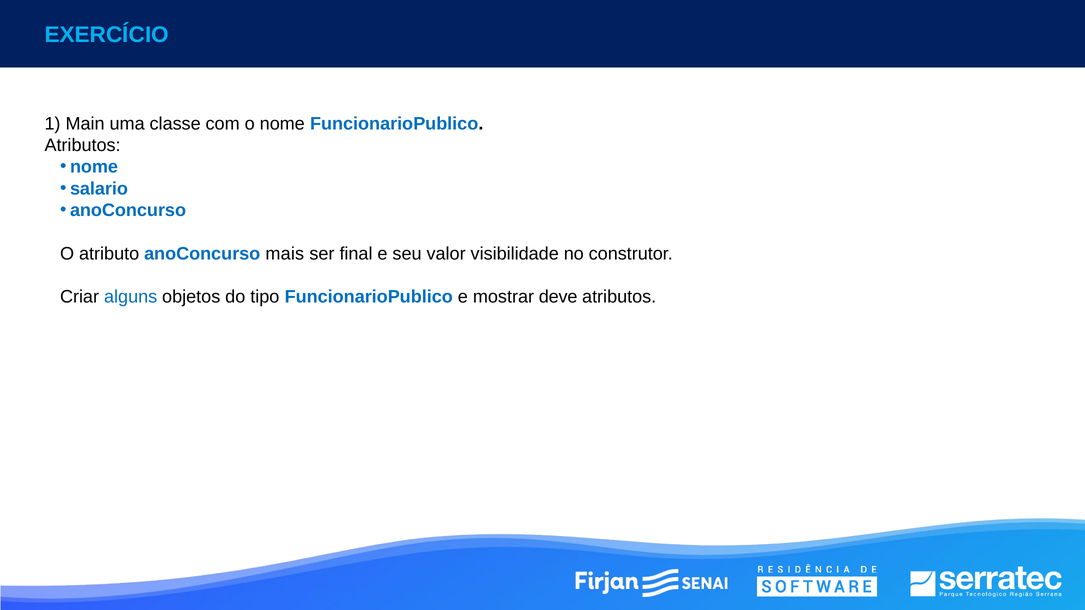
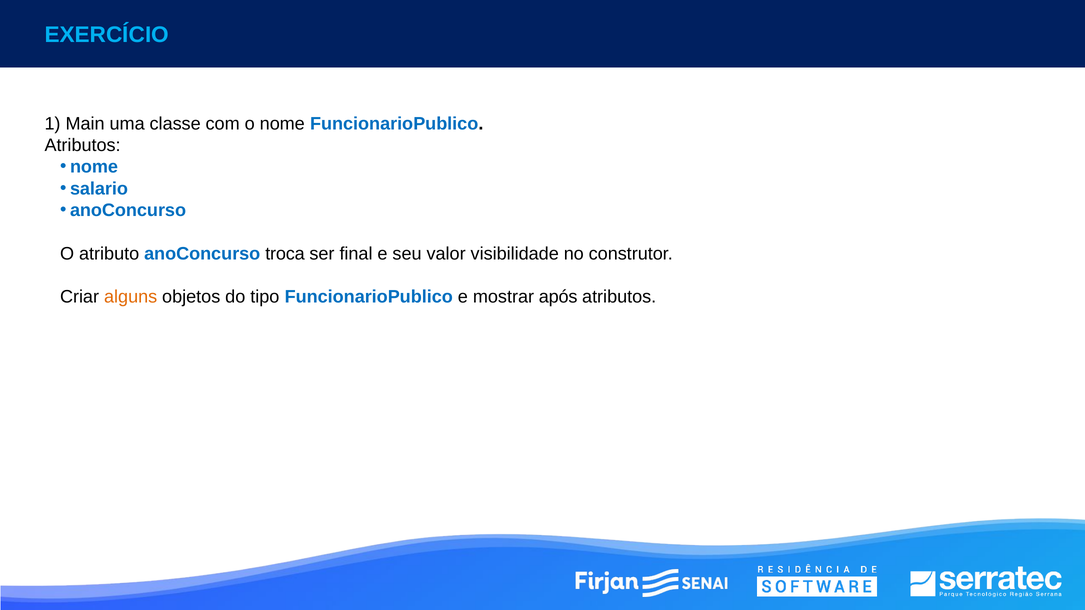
mais: mais -> troca (285, 254)
alguns colour: blue -> orange (131, 297)
deve: deve -> após (558, 297)
